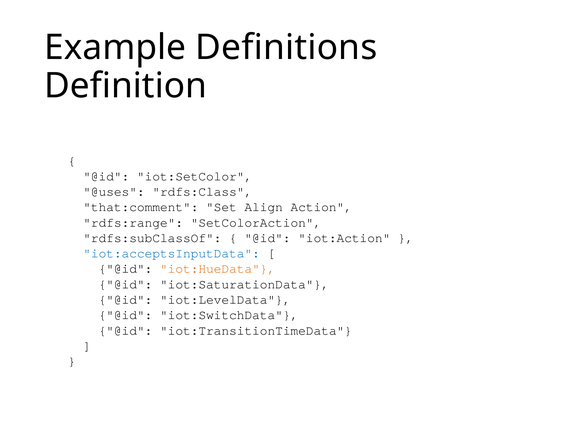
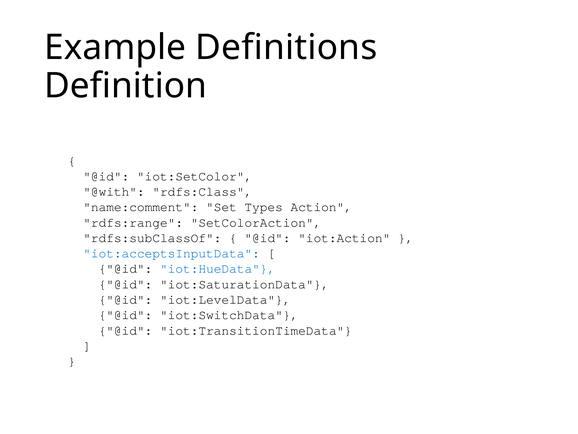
@uses: @uses -> @with (114, 191)
that:comment: that:comment -> name:comment (141, 207)
Align: Align -> Types (264, 207)
iot:HueData colour: orange -> blue (218, 268)
